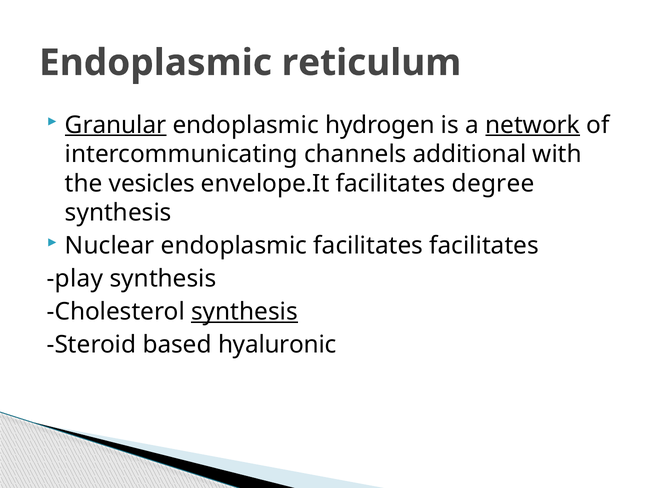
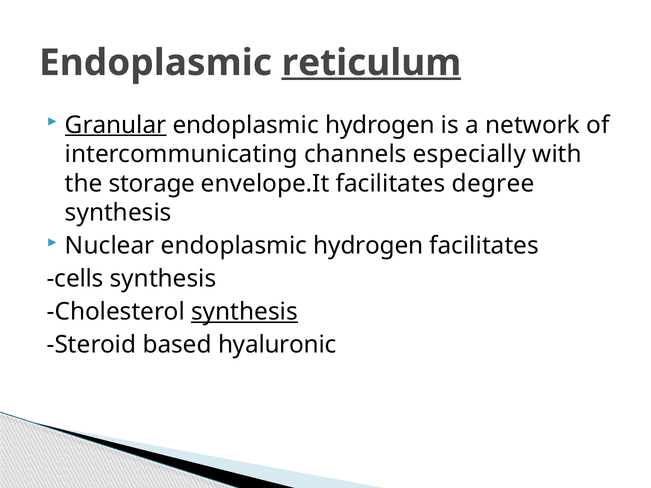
reticulum underline: none -> present (371, 63)
network underline: present -> none (533, 125)
additional: additional -> especially (469, 154)
vesicles: vesicles -> storage (152, 184)
facilitates: facilitates -> hydrogen (368, 246)
play: play -> cells (75, 279)
